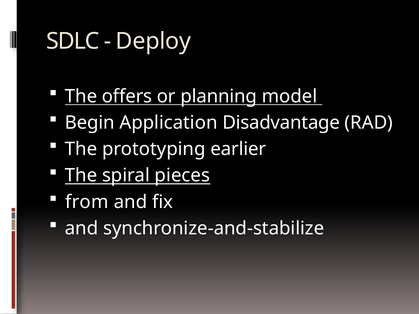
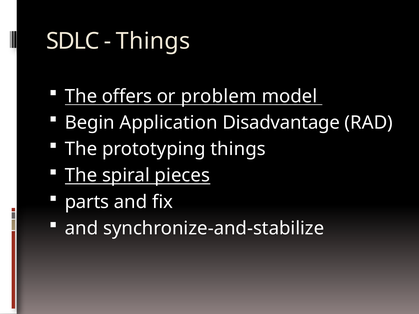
Deploy: Deploy -> Things (153, 41)
planning: planning -> problem (219, 96)
prototyping earlier: earlier -> things (238, 149)
from: from -> parts (87, 202)
